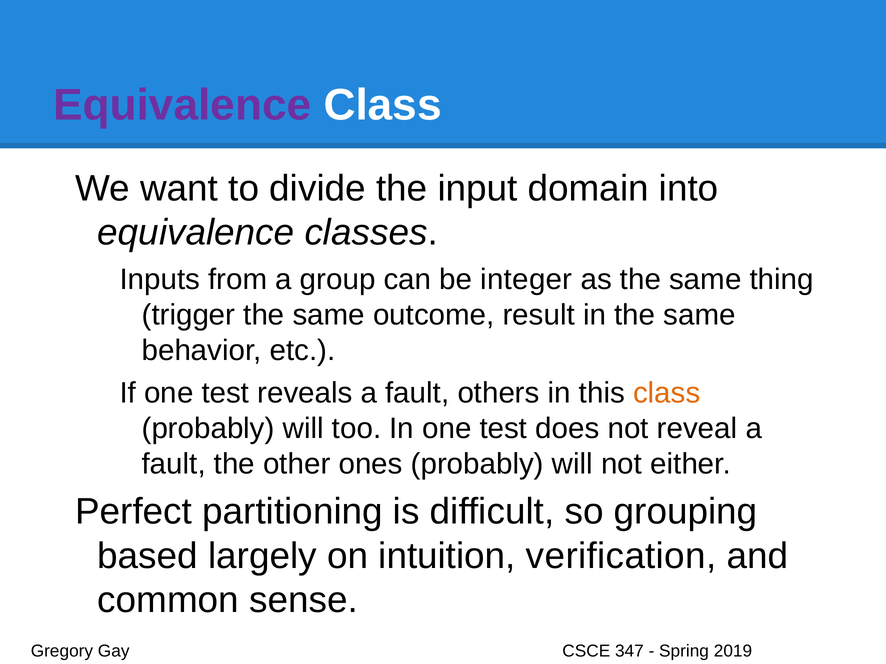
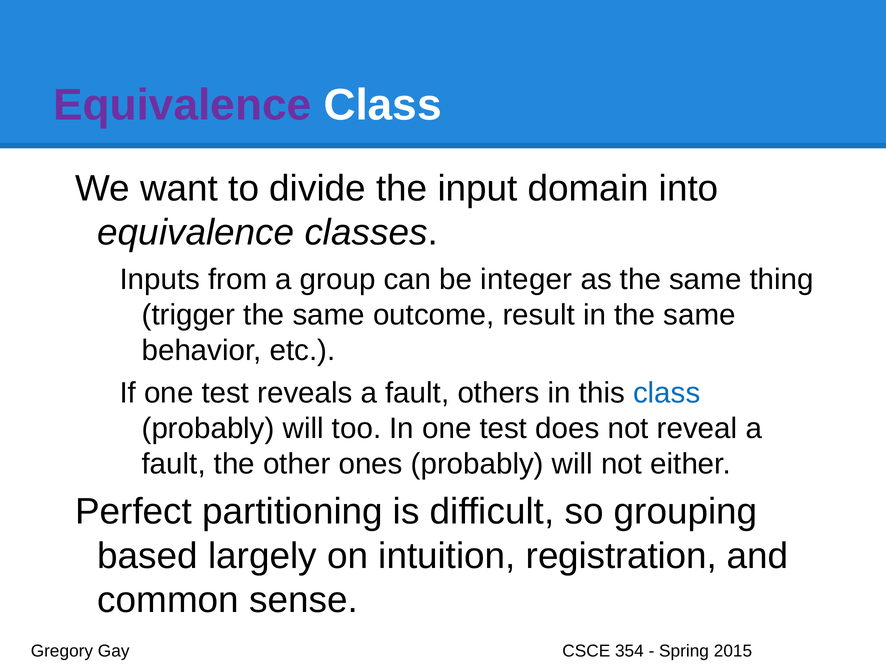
class colour: orange -> blue (667, 393)
verification: verification -> registration (621, 556)
347: 347 -> 354 (629, 652)
2019: 2019 -> 2015 (733, 652)
